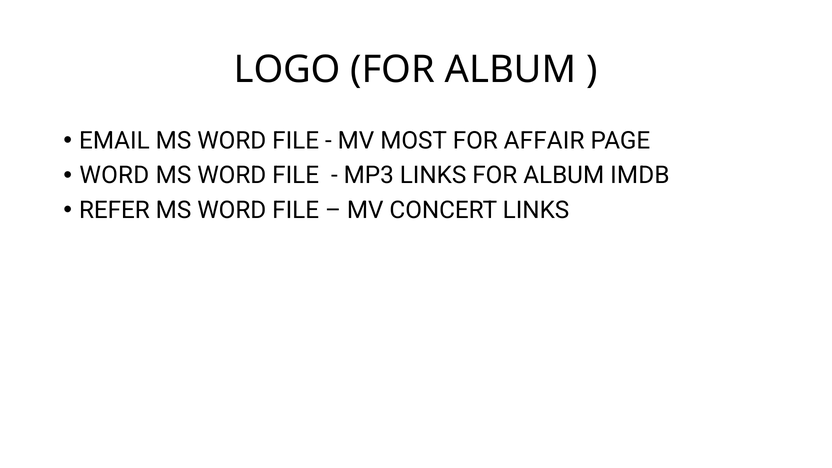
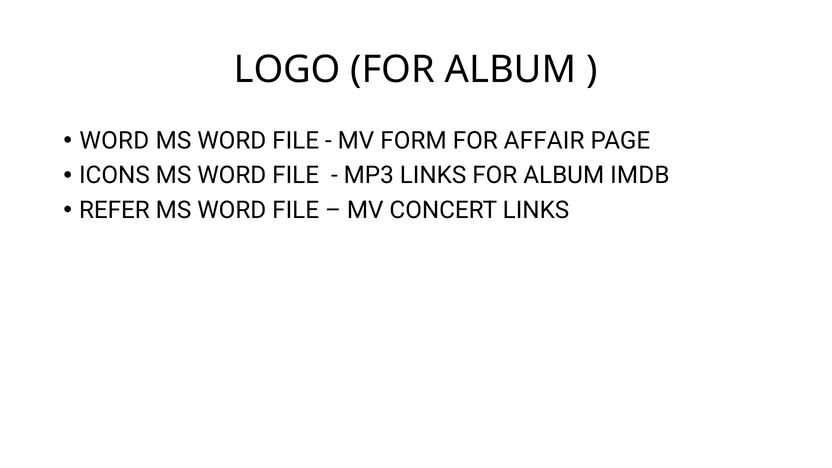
EMAIL: EMAIL -> WORD (114, 141)
MOST: MOST -> FORM (414, 141)
WORD: WORD -> ICONS (114, 175)
